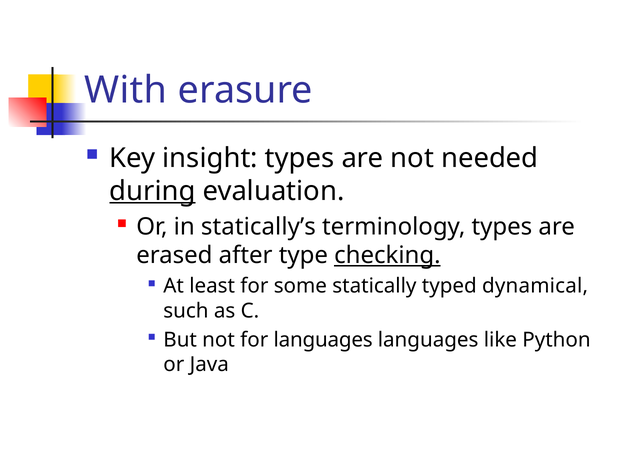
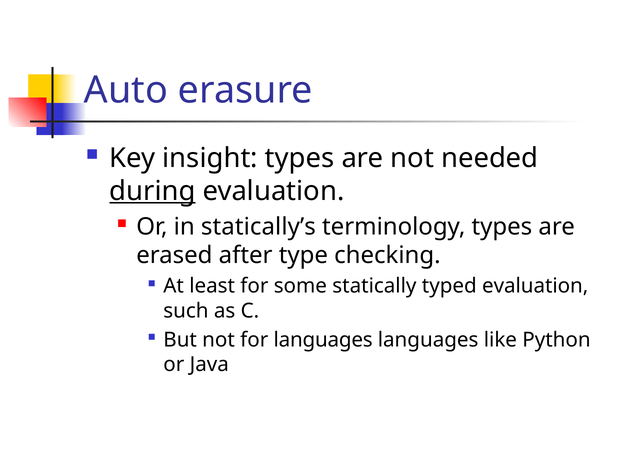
With: With -> Auto (126, 90)
checking underline: present -> none (387, 255)
typed dynamical: dynamical -> evaluation (535, 286)
